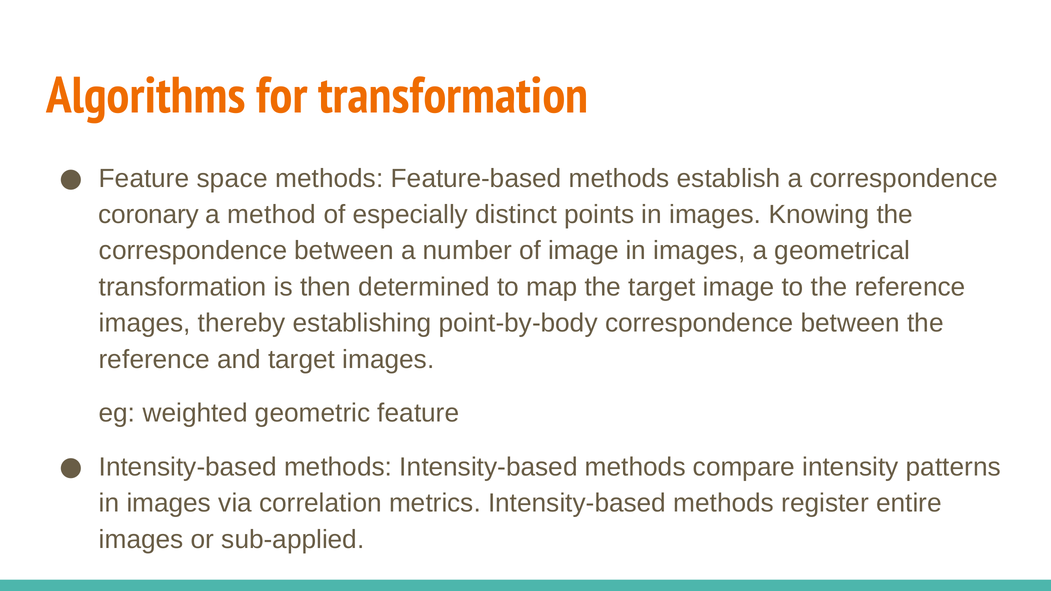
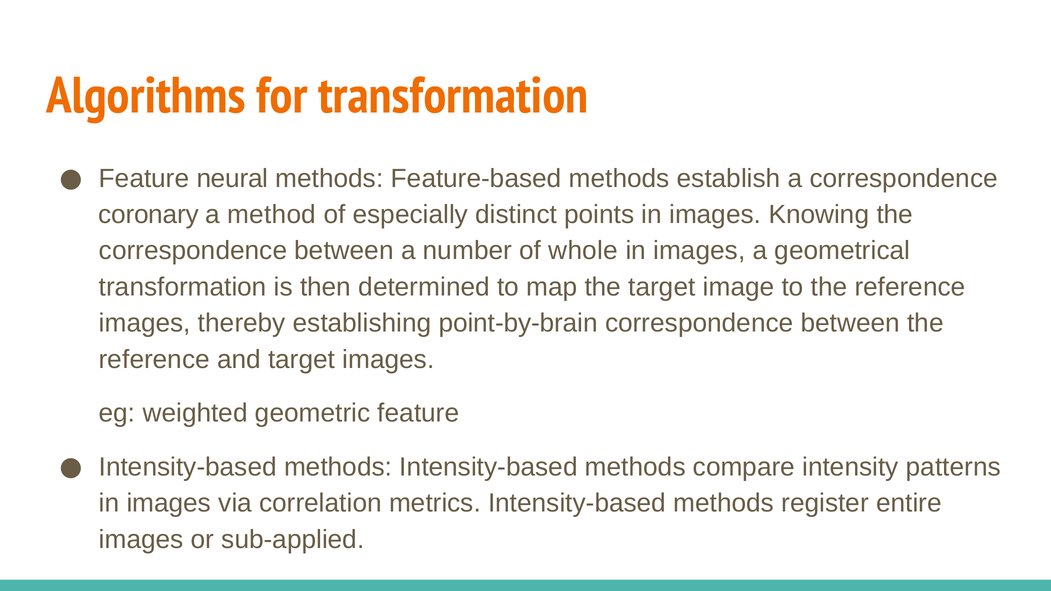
space: space -> neural (232, 178)
of image: image -> whole (583, 251)
point-by-body: point-by-body -> point-by-brain (518, 323)
